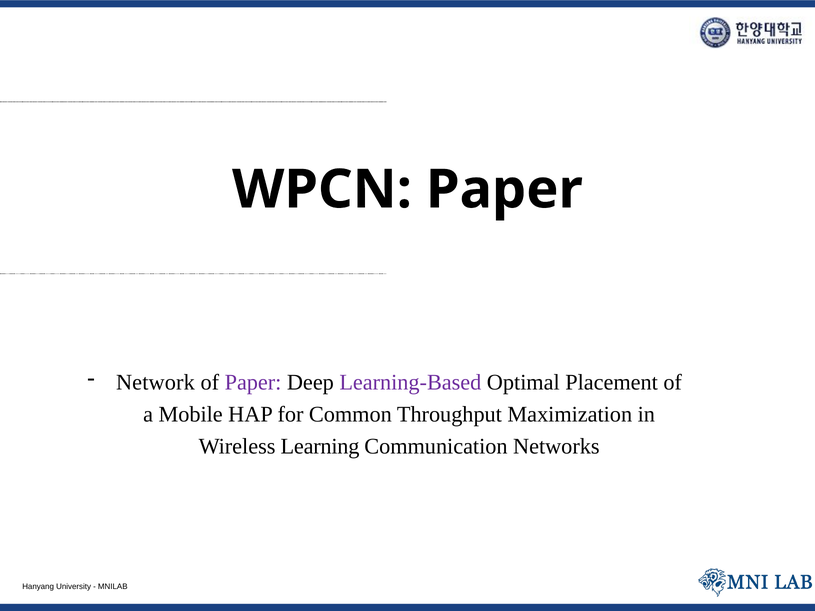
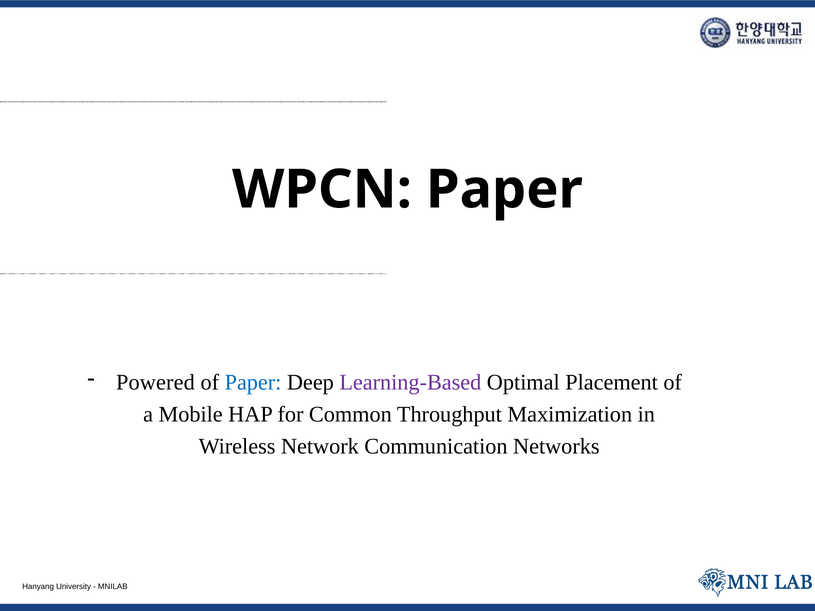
Network: Network -> Powered (155, 382)
Paper colour: purple -> blue (253, 382)
Learning: Learning -> Network (320, 446)
